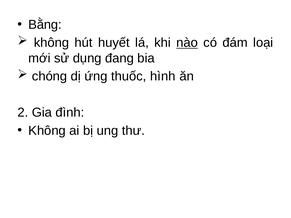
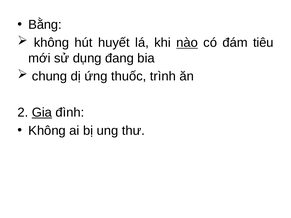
loại: loại -> tiêu (263, 43)
chóng: chóng -> chung (50, 76)
hình: hình -> trình (163, 76)
Gia underline: none -> present (42, 113)
